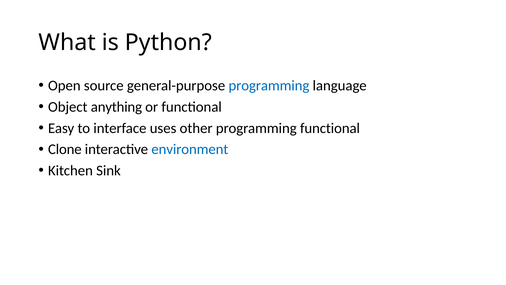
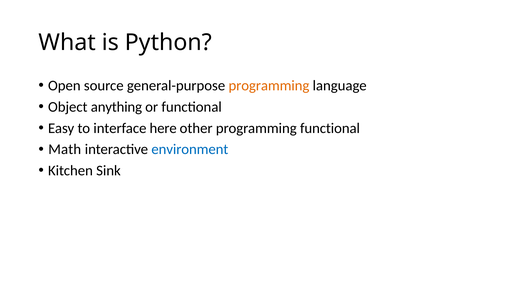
programming colour: blue -> orange (269, 86)
uses: uses -> here (163, 128)
Clone: Clone -> Math (65, 149)
